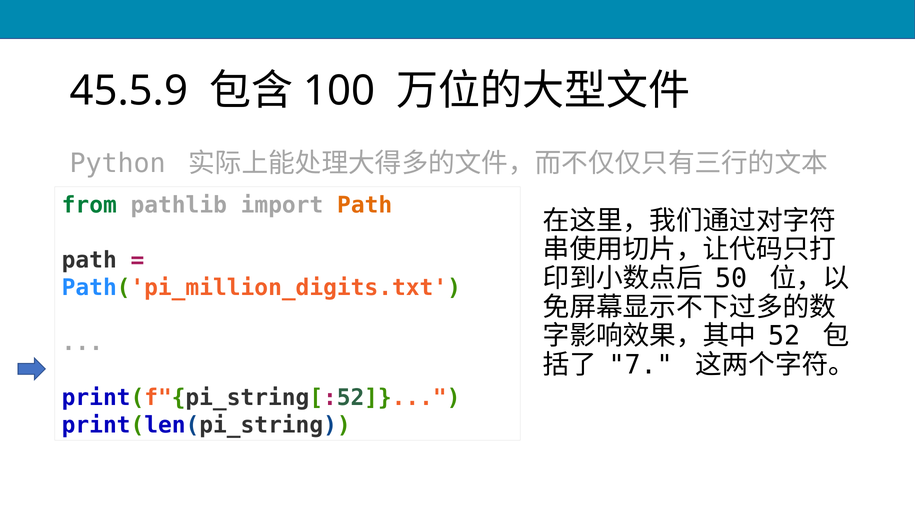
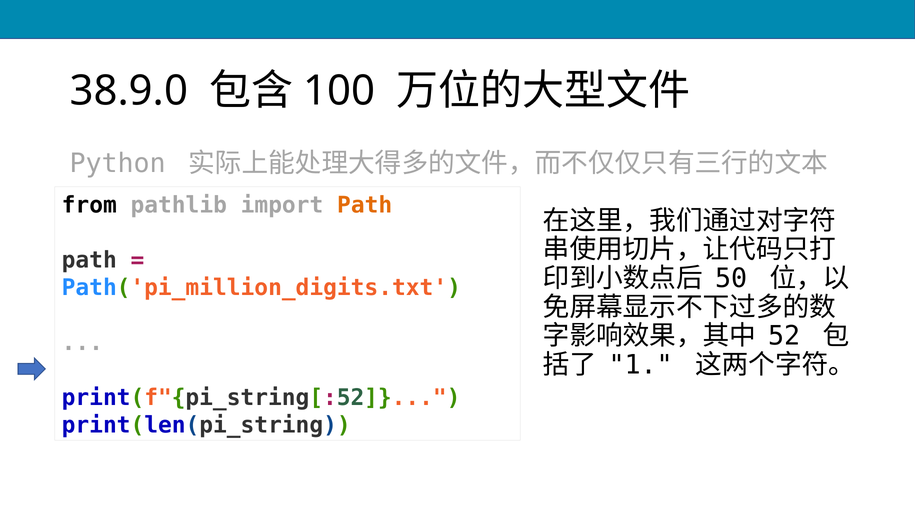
45.5.9: 45.5.9 -> 38.9.0 (129, 91)
from colour: green -> black (89, 205)
7: 7 -> 1 (641, 365)
